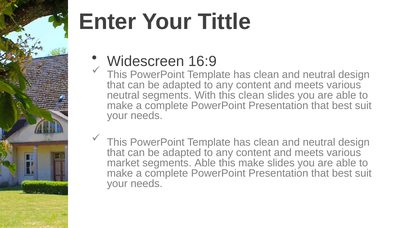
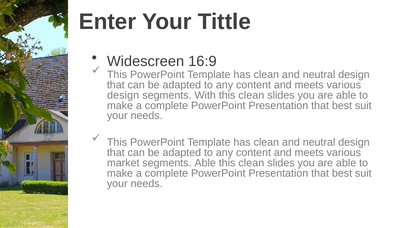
neutral: neutral -> design (123, 95)
make: make -> clean (251, 163)
